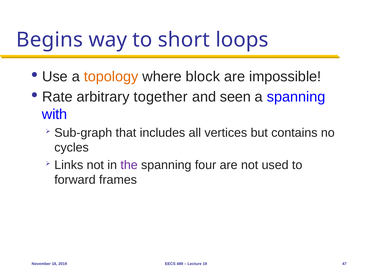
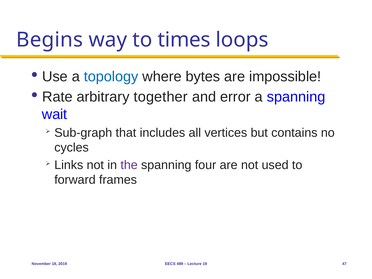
short: short -> times (184, 40)
topology colour: orange -> blue (111, 77)
block: block -> bytes (203, 77)
seen: seen -> error (235, 97)
with: with -> wait (55, 114)
